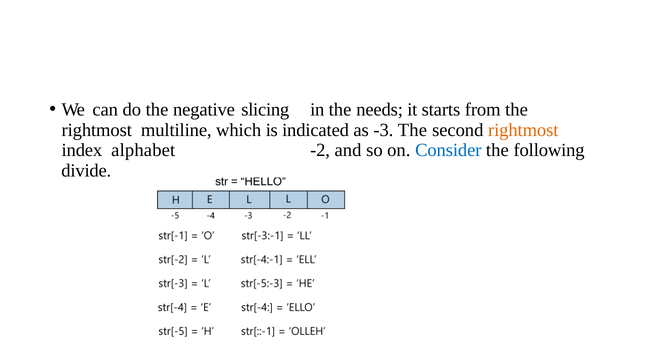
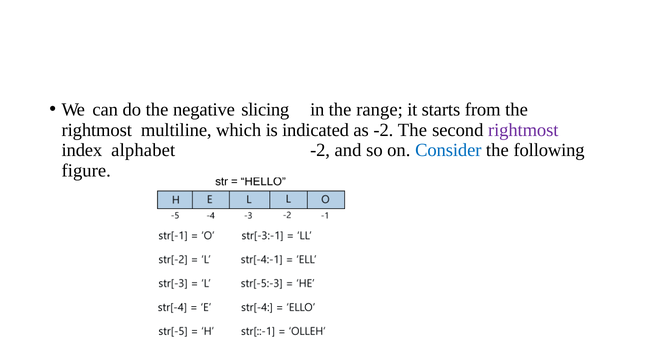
needs: needs -> range (380, 110)
as -3: -3 -> -2 (383, 130)
rightmost colour: orange -> purple (523, 130)
divide: divide -> figure (86, 171)
